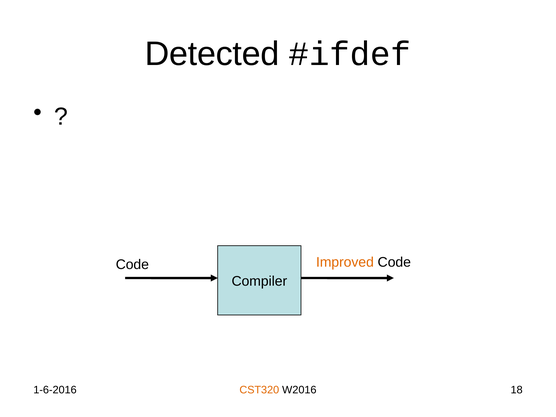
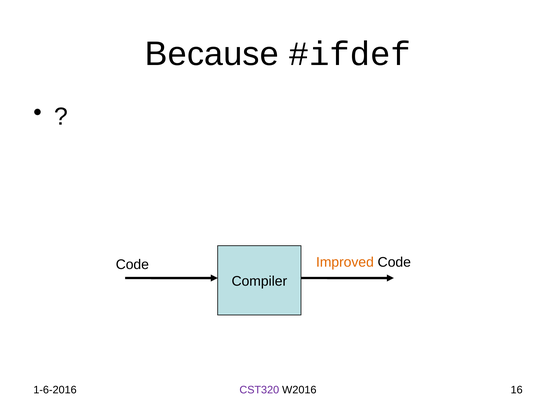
Detected: Detected -> Because (212, 54)
CST320 colour: orange -> purple (259, 390)
18: 18 -> 16 (517, 390)
